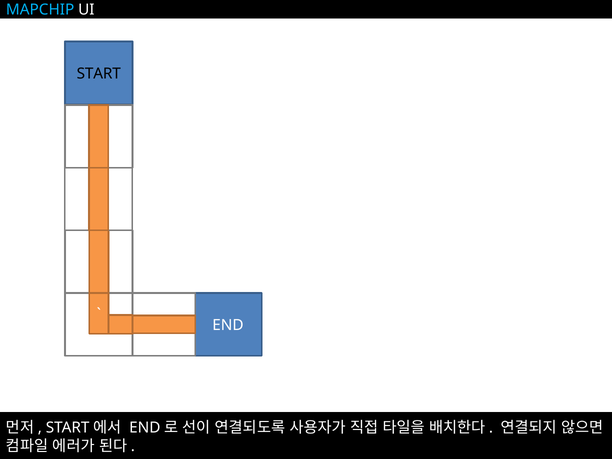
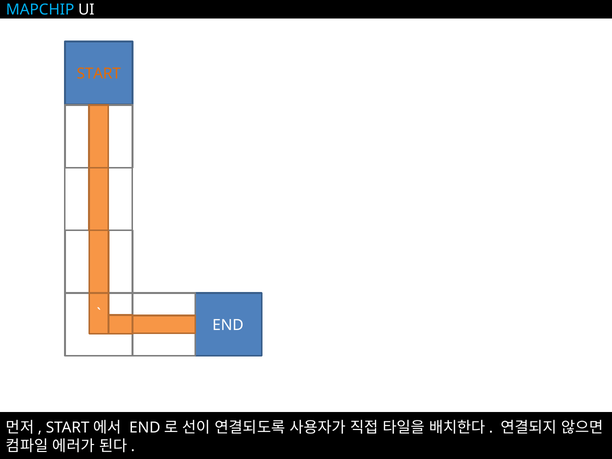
START colour: black -> orange (99, 74)
